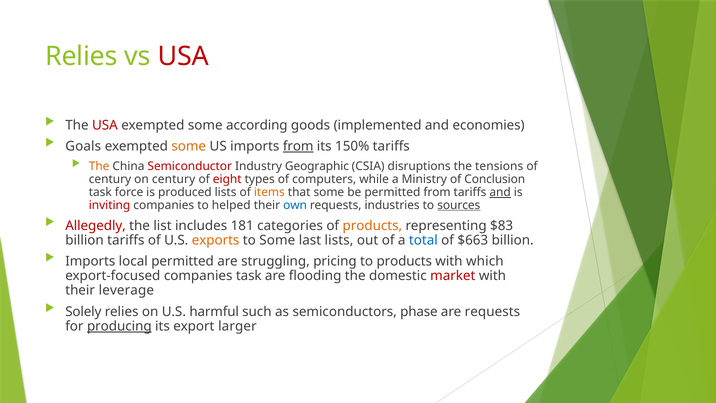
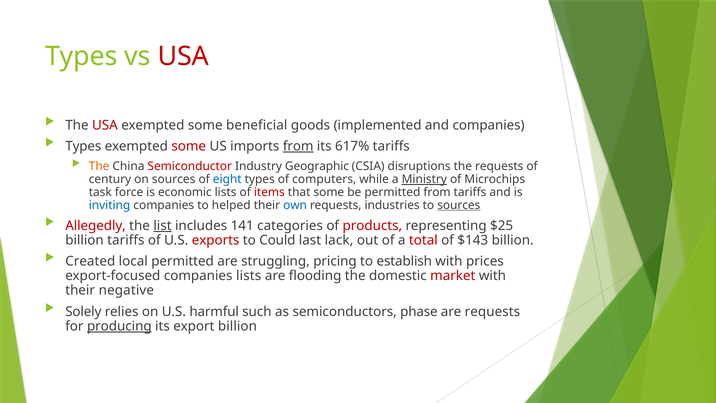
Relies: Relies -> Types (81, 56)
according: according -> beneficial (257, 125)
and economies: economies -> companies (489, 125)
Goals: Goals -> Types (83, 146)
some colour: orange -> red (189, 146)
150%: 150% -> 617% (352, 146)
the tensions: tensions -> requests (499, 166)
on century: century -> sources (174, 179)
eight colour: red -> blue (227, 179)
Ministry underline: none -> present (424, 179)
Conclusion: Conclusion -> Microchips (495, 179)
produced: produced -> economic (185, 192)
items colour: orange -> red (269, 192)
and underline: present -> none (500, 192)
inviting colour: red -> blue (110, 205)
list underline: none -> present (162, 226)
181: 181 -> 141 (242, 226)
products colour: orange -> red (372, 226)
$83: $83 -> $25 (502, 226)
exports colour: orange -> red (216, 240)
to Some: Some -> Could (277, 240)
last lists: lists -> lack (339, 240)
total colour: blue -> red (423, 240)
$663: $663 -> $143 (473, 240)
Imports: Imports -> Created (90, 261)
to products: products -> establish (404, 261)
which: which -> prices (485, 261)
companies task: task -> lists (249, 276)
leverage: leverage -> negative (126, 290)
export larger: larger -> billion (237, 326)
